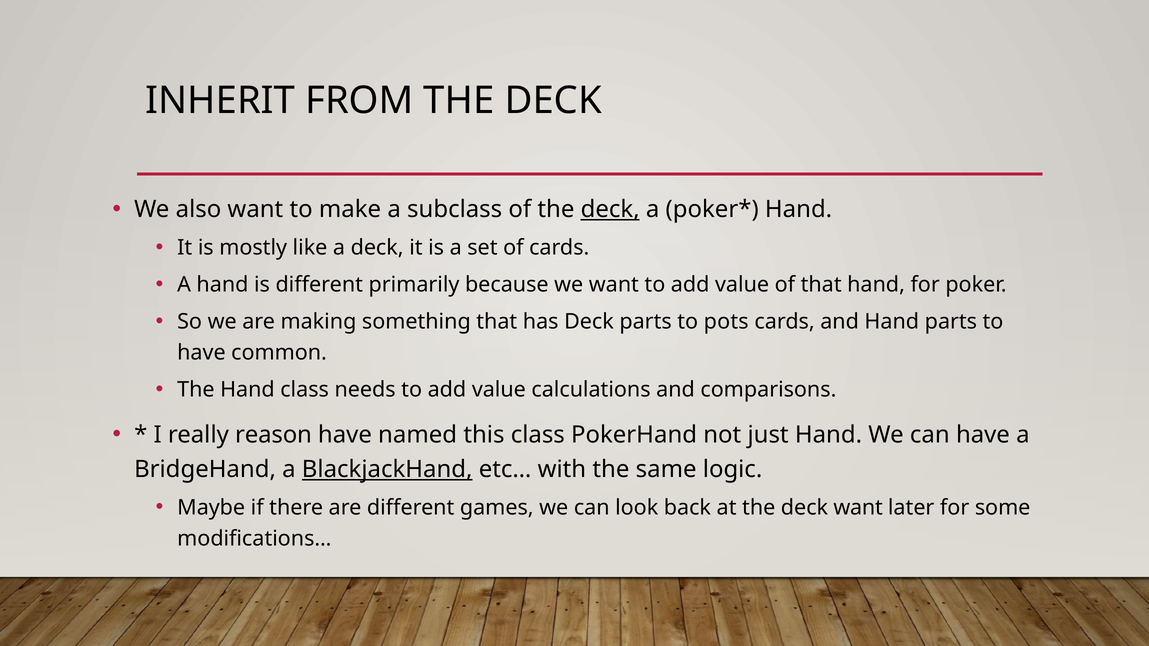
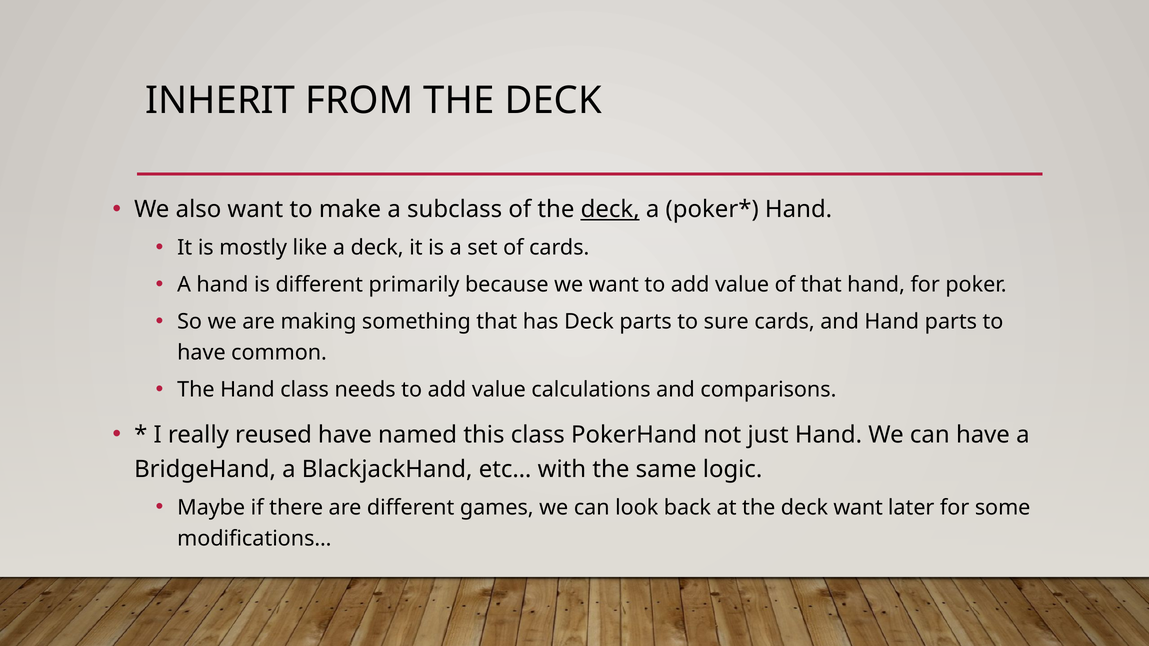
pots: pots -> sure (726, 322)
reason: reason -> reused (274, 435)
BlackjackHand underline: present -> none (387, 470)
